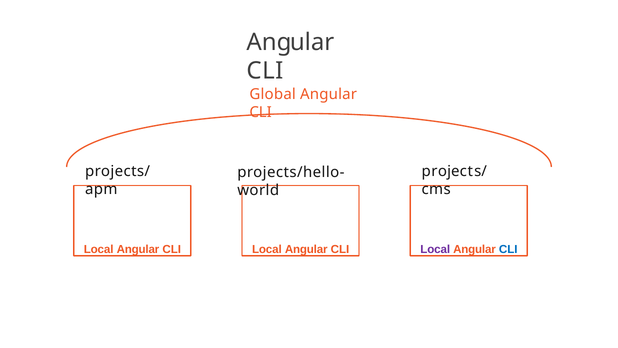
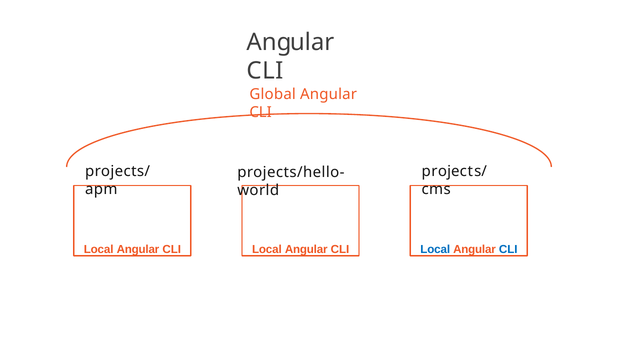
Local colour: purple -> blue (435, 249)
